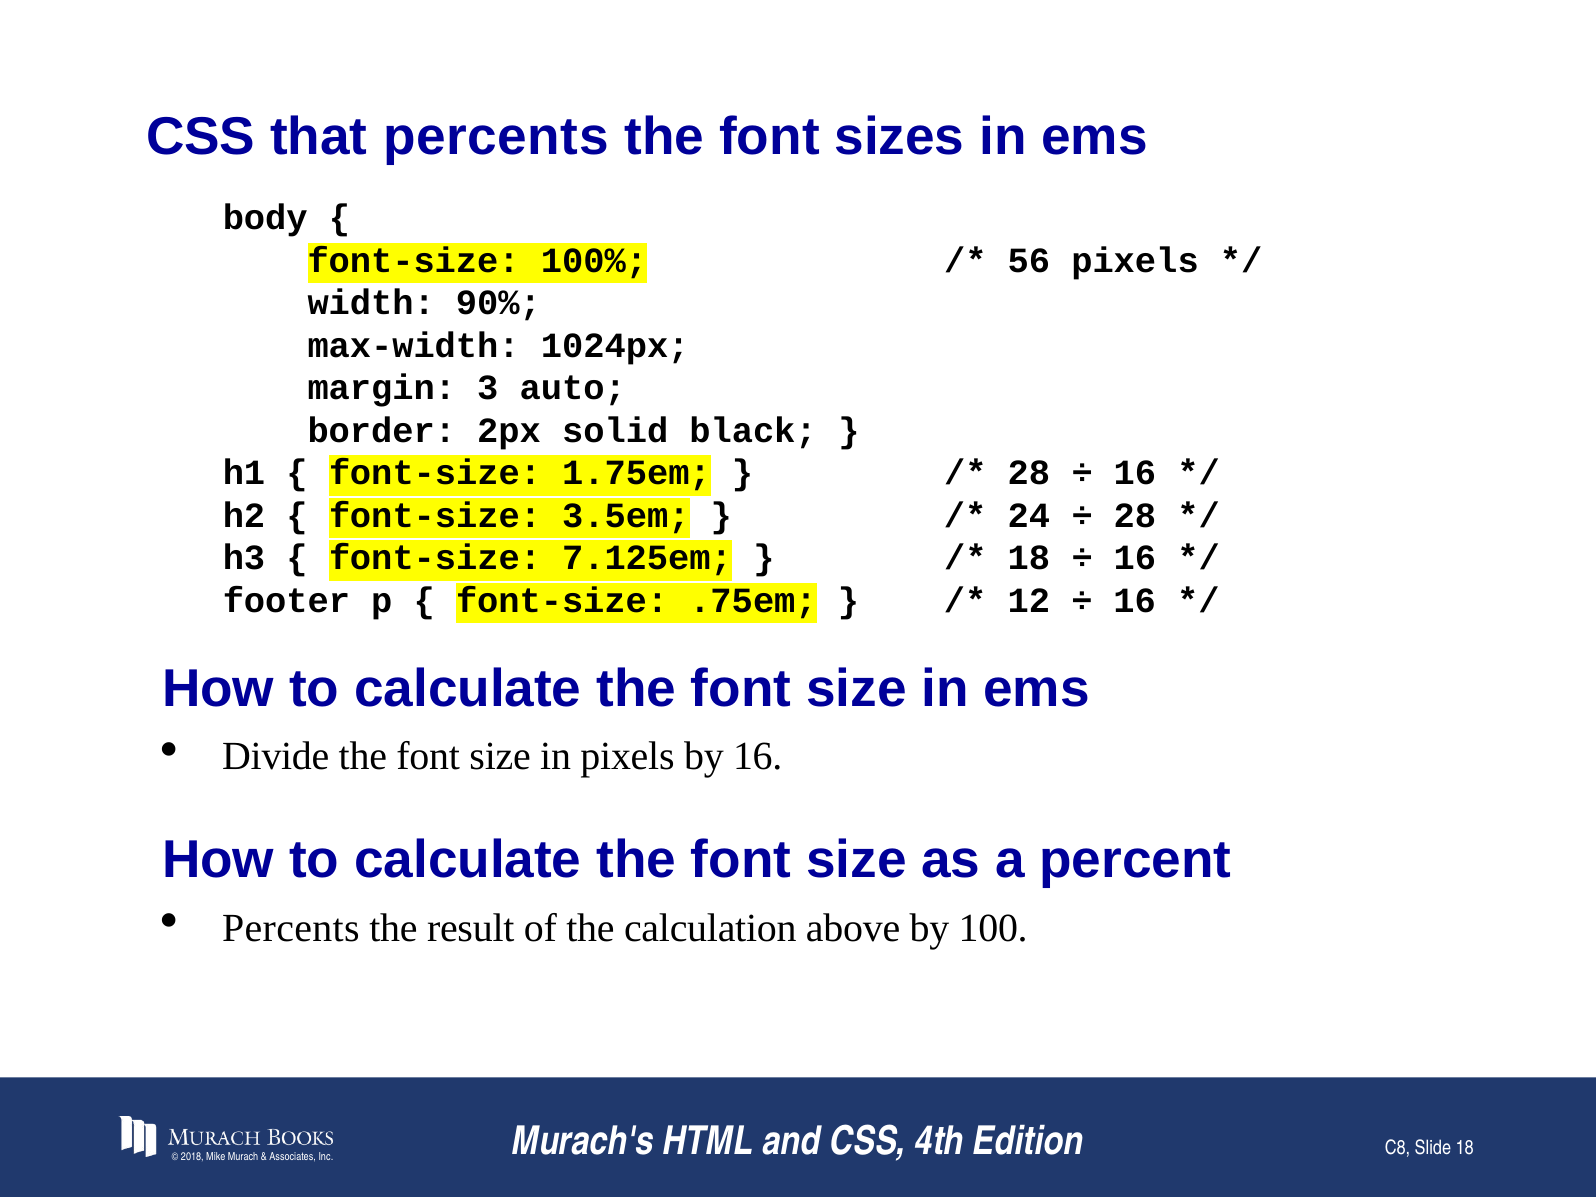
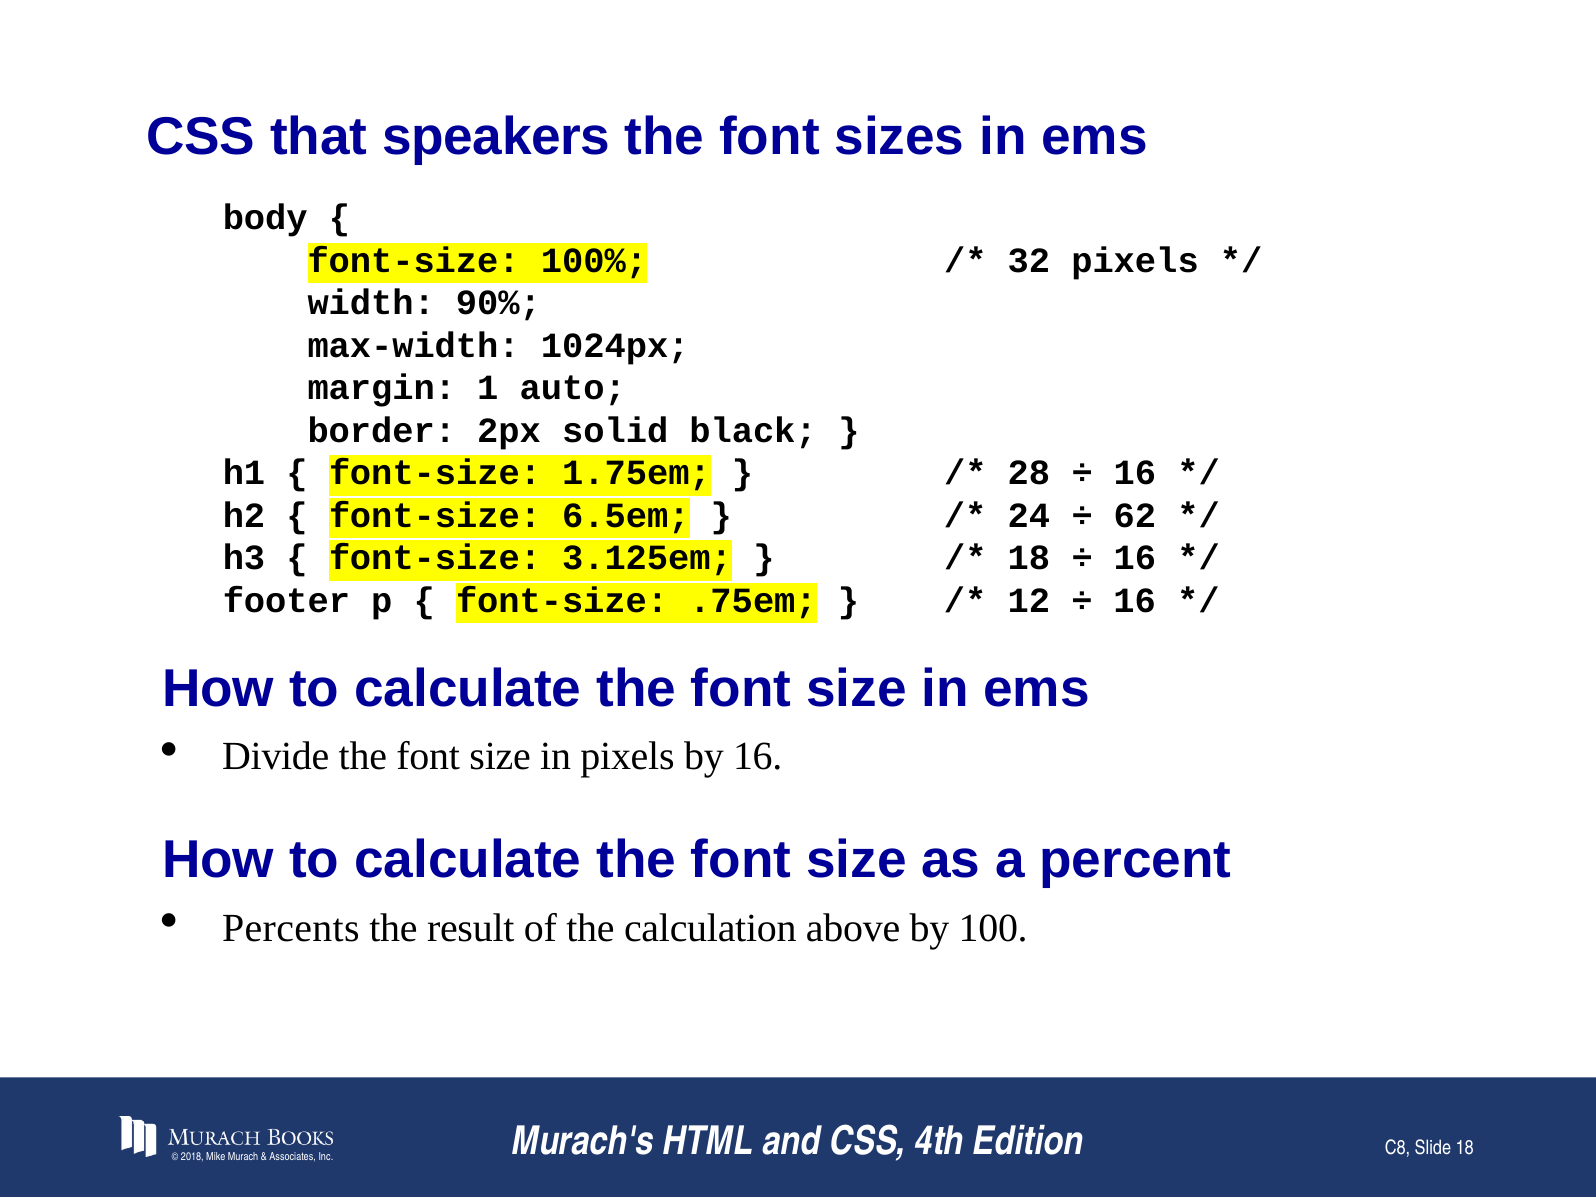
that percents: percents -> speakers (496, 137)
56: 56 -> 32 (1029, 260)
3: 3 -> 1 (488, 388)
3.5em: 3.5em -> 6.5em (626, 516)
28: 28 -> 62 (1135, 516)
7.125em: 7.125em -> 3.125em (647, 558)
